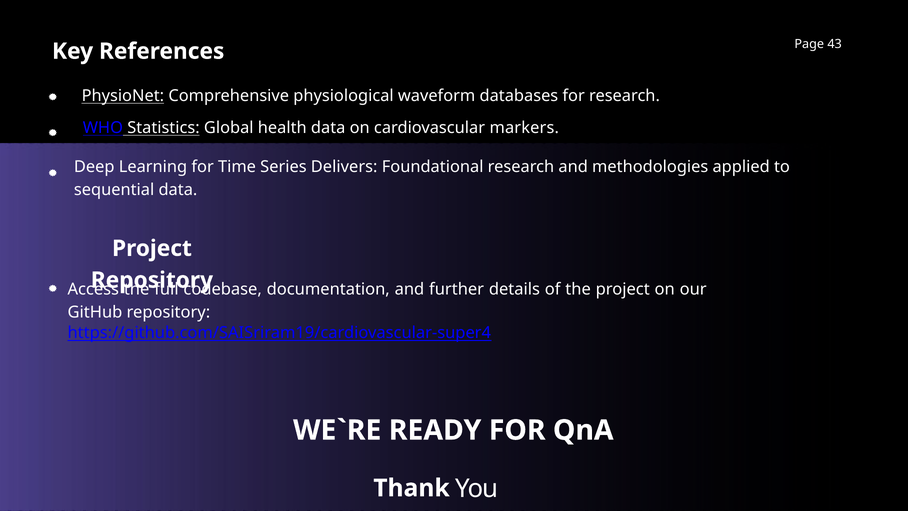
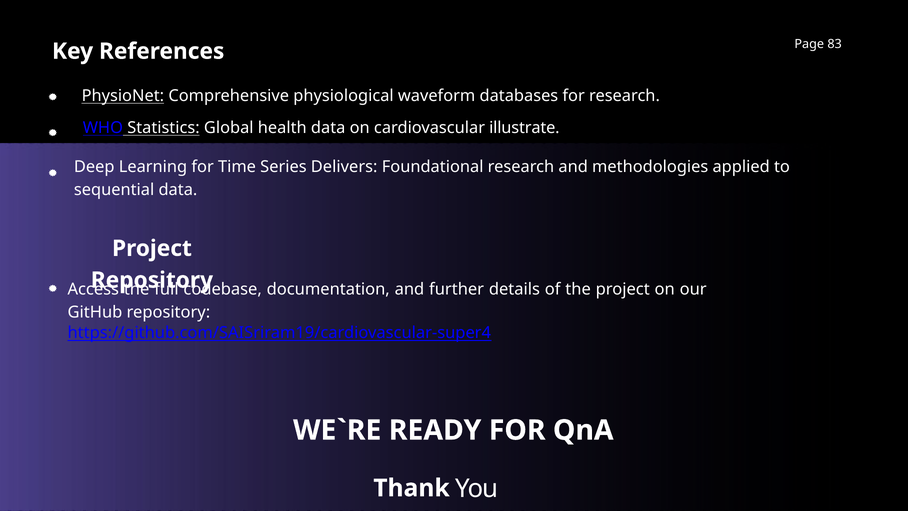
43: 43 -> 83 (835, 44)
markers: markers -> illustrate (524, 128)
